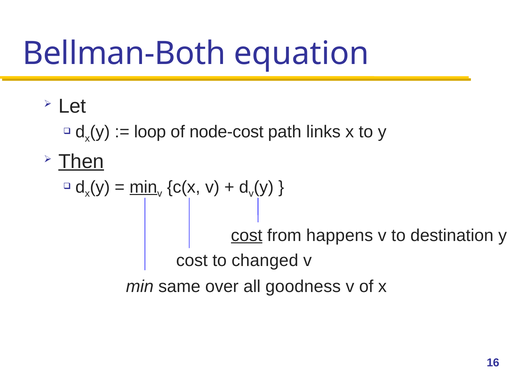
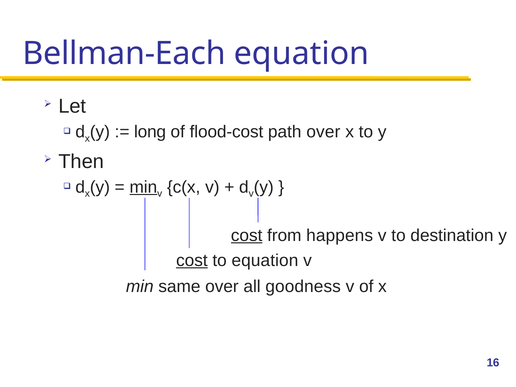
Bellman-Both: Bellman-Both -> Bellman-Each (124, 53)
loop: loop -> long (150, 132)
node-cost: node-cost -> flood-cost (226, 132)
path links: links -> over (323, 132)
Then underline: present -> none (81, 161)
cost underline: none -> present (192, 260)
to changed: changed -> equation (265, 260)
